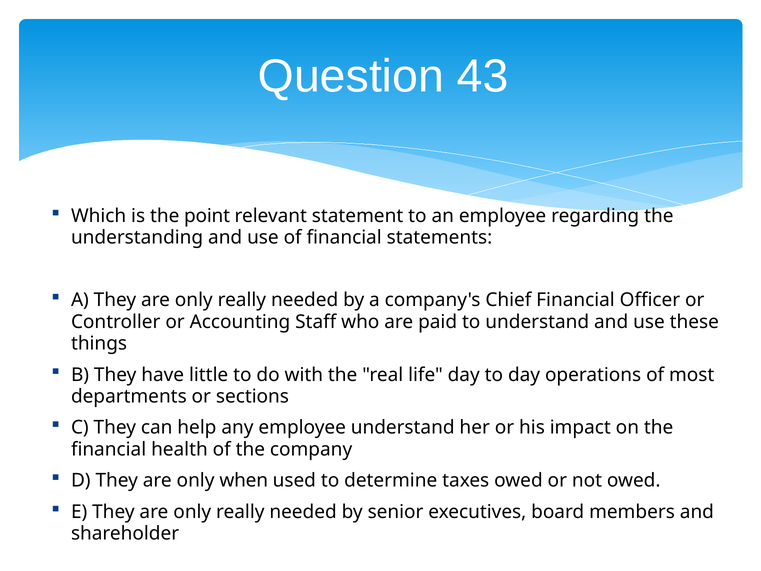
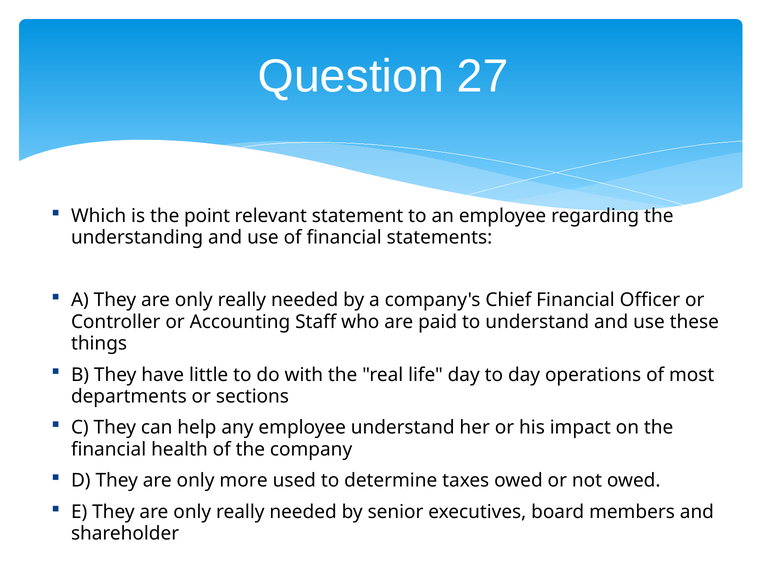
43: 43 -> 27 (483, 76)
when: when -> more (244, 480)
